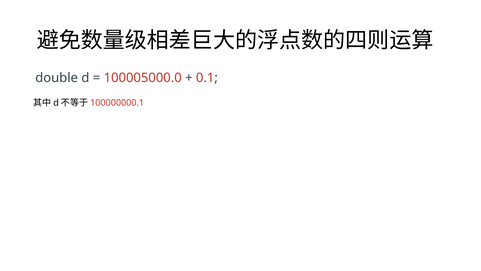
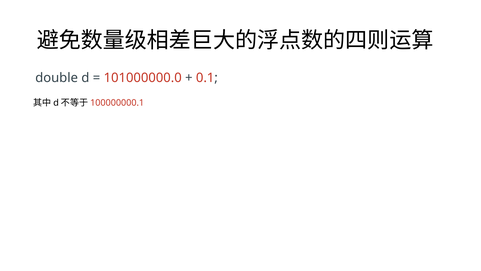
100005000.0: 100005000.0 -> 101000000.0 (143, 78)
